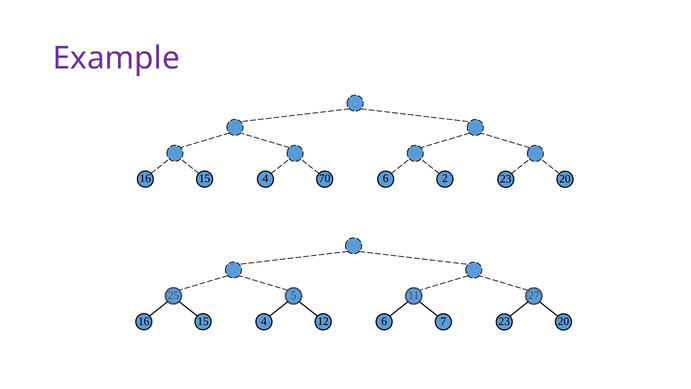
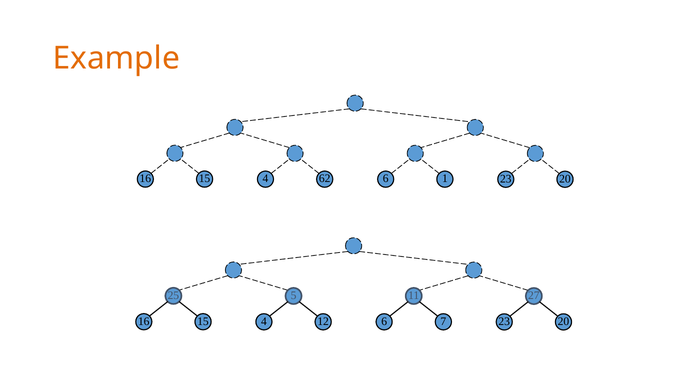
Example colour: purple -> orange (116, 58)
70: 70 -> 62 (325, 179)
2: 2 -> 1 (445, 179)
